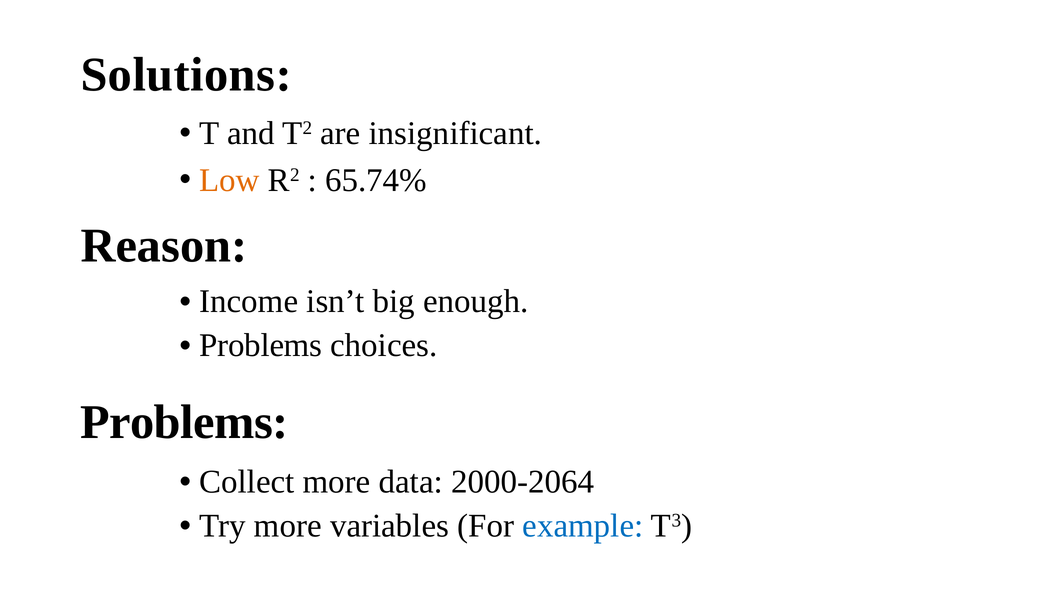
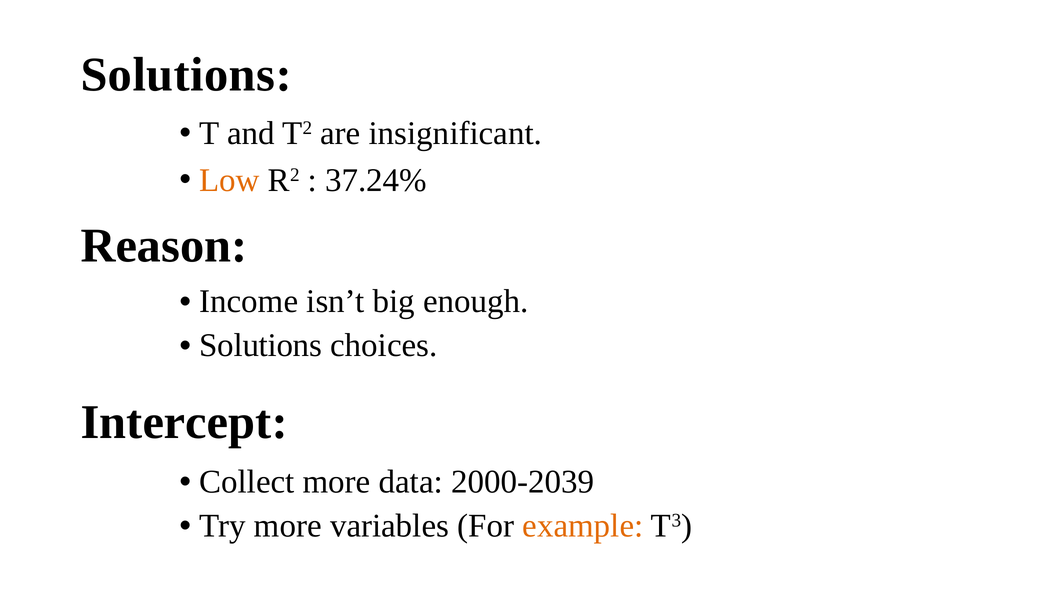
65.74%: 65.74% -> 37.24% (376, 180)
Problems: Problems -> Solutions (261, 345)
Problems: Problems -> Intercept (184, 422)
2000-2064: 2000-2064 -> 2000-2039 (523, 481)
example colour: blue -> orange (583, 525)
